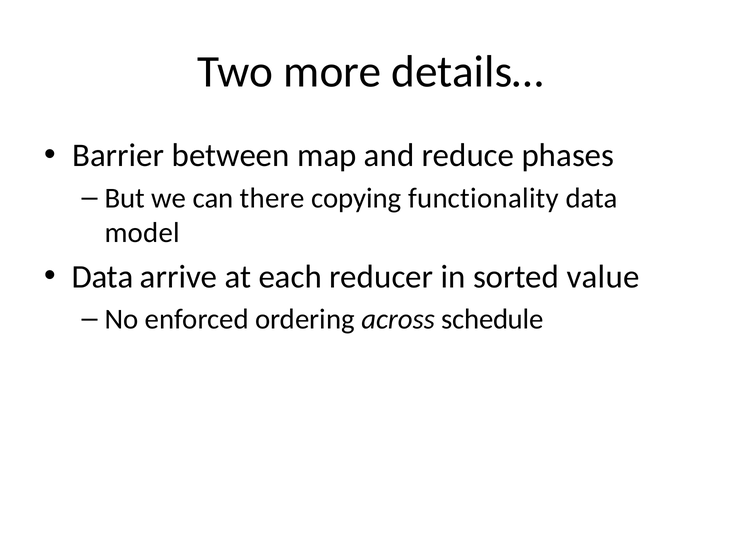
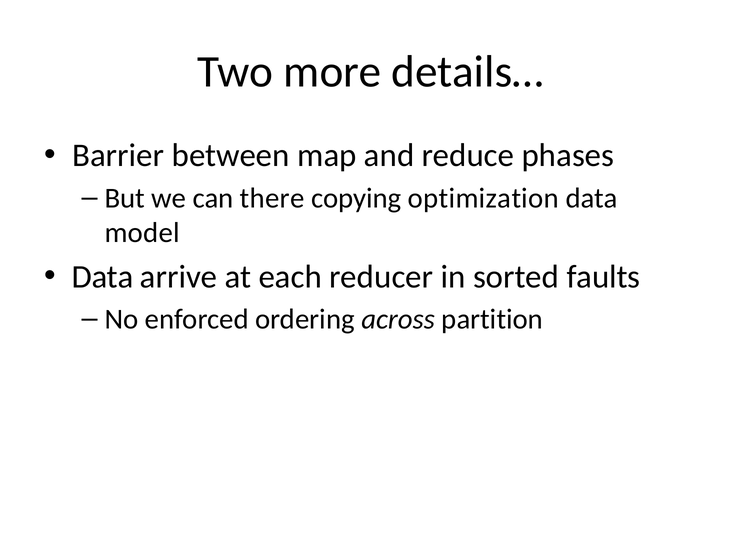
functionality: functionality -> optimization (483, 198)
value: value -> faults (603, 277)
schedule: schedule -> partition (492, 319)
